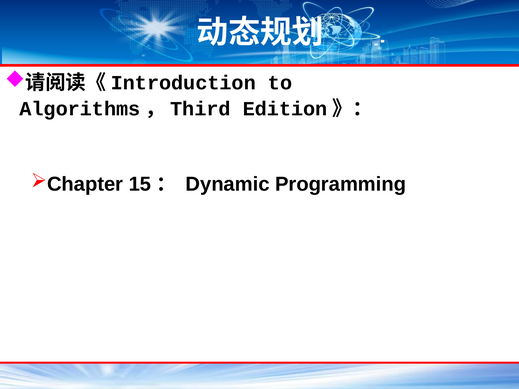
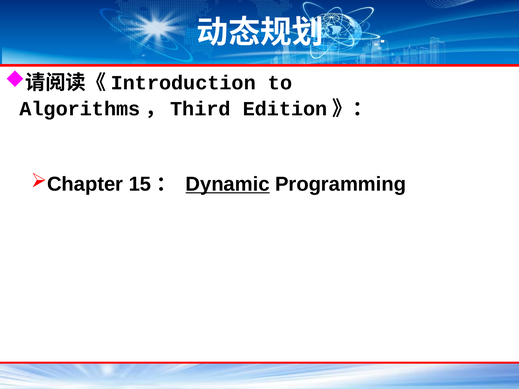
Dynamic underline: none -> present (228, 184)
